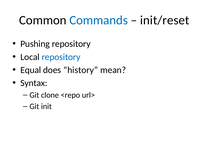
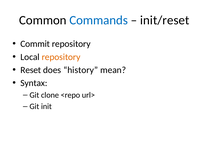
Pushing: Pushing -> Commit (35, 44)
repository colour: blue -> orange (61, 57)
Equal: Equal -> Reset (31, 70)
